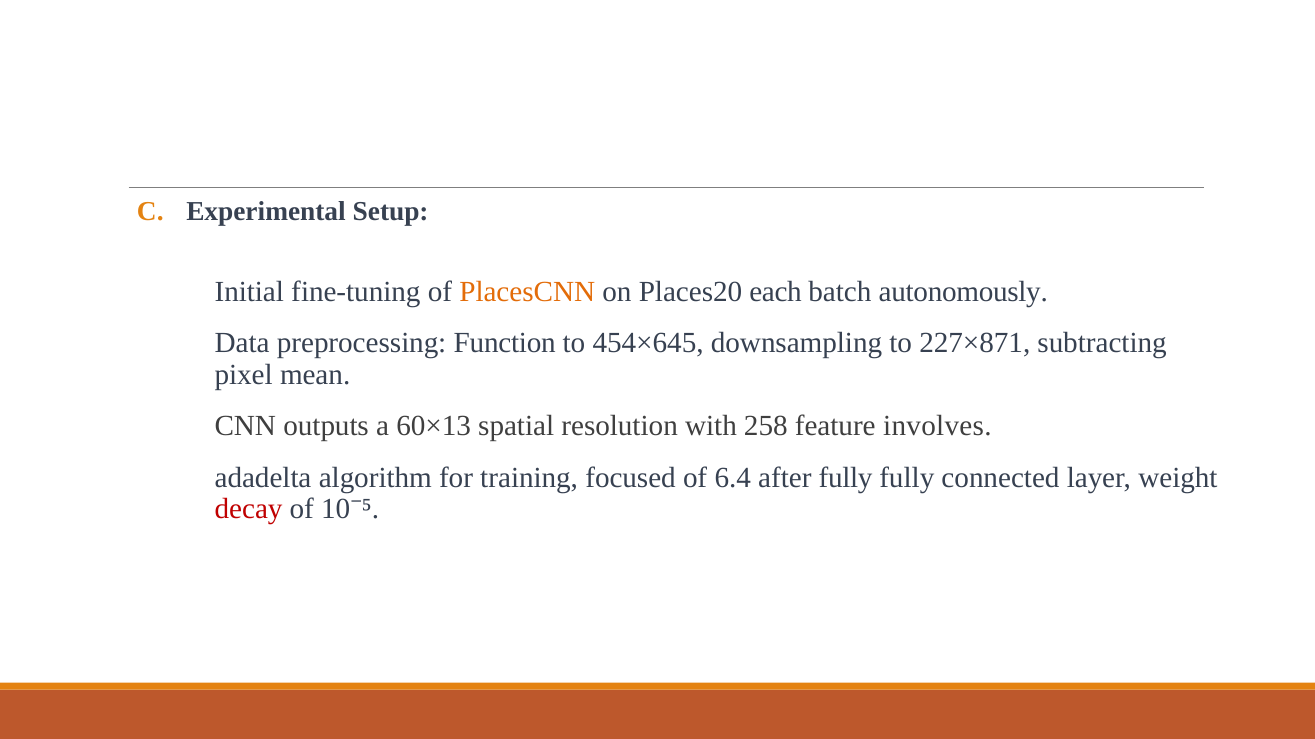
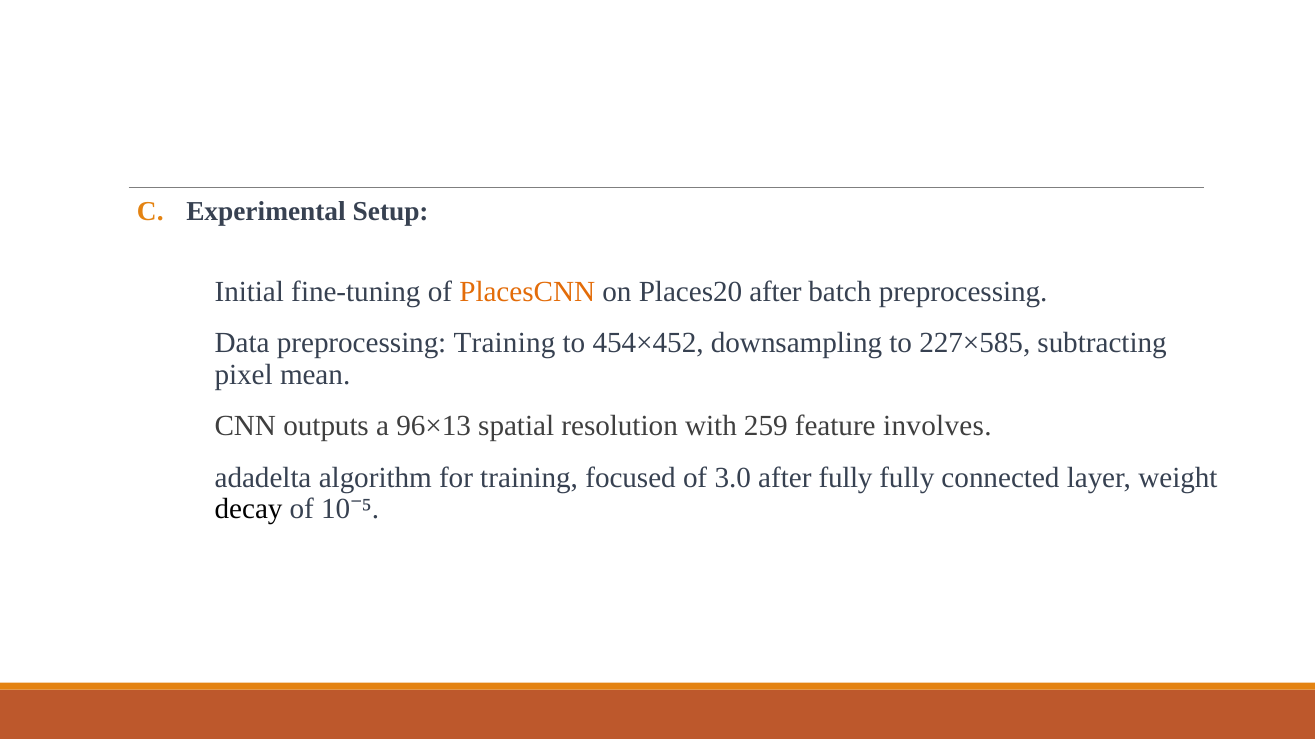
Places20 each: each -> after (776, 292)
batch autonomously: autonomously -> preprocessing (963, 292)
preprocessing Function: Function -> Training (505, 343)
454×645: 454×645 -> 454×452 (648, 343)
227×871: 227×871 -> 227×585 (975, 343)
60×13: 60×13 -> 96×13 (434, 426)
258: 258 -> 259 (766, 426)
6.4: 6.4 -> 3.0 (733, 478)
decay colour: red -> black (249, 509)
